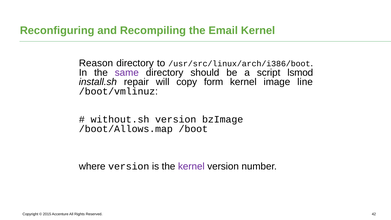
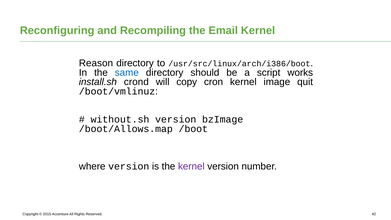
same colour: purple -> blue (127, 73)
lsmod: lsmod -> works (300, 73)
repair: repair -> crond (136, 82)
form: form -> cron (214, 82)
line: line -> quit (305, 82)
